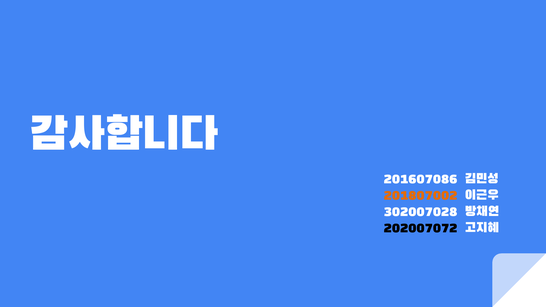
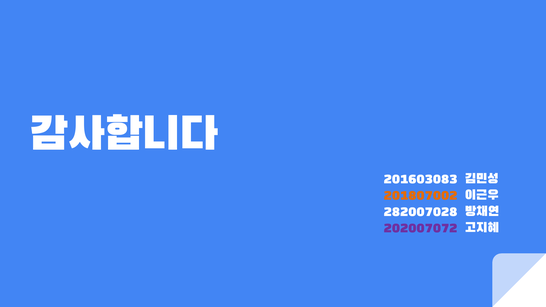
201607086: 201607086 -> 201603083 (421, 179)
302007028: 302007028 -> 282007028 (421, 212)
202007072 colour: black -> purple (421, 228)
